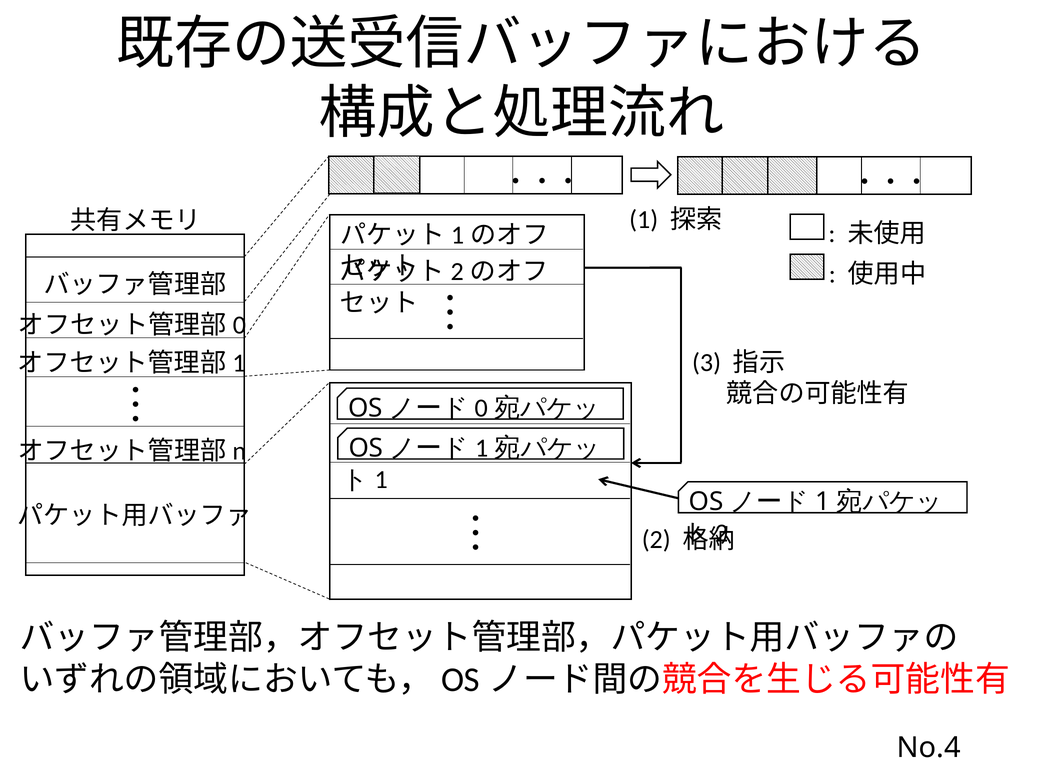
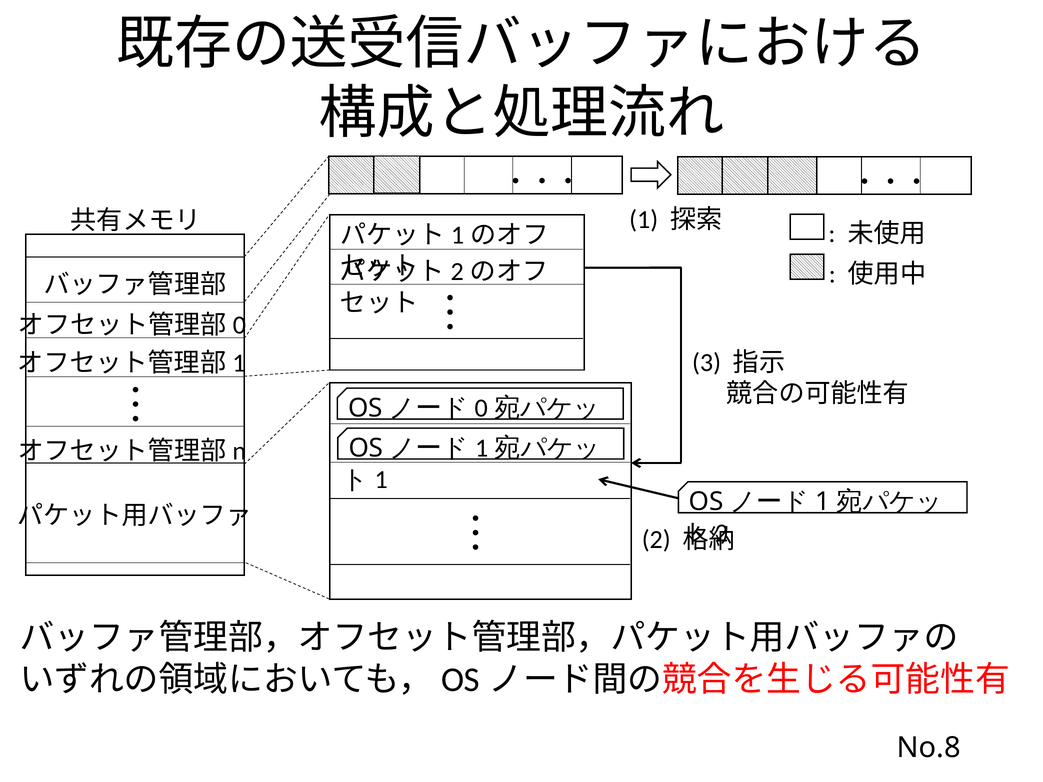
No.4: No.4 -> No.8 (929, 748)
